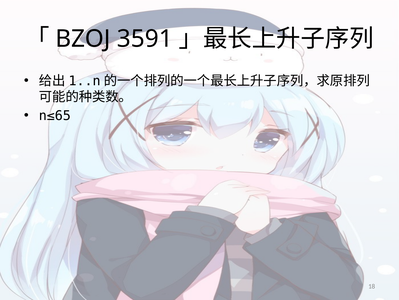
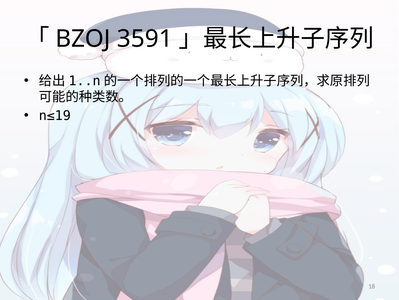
n≤65: n≤65 -> n≤19 (55, 115)
